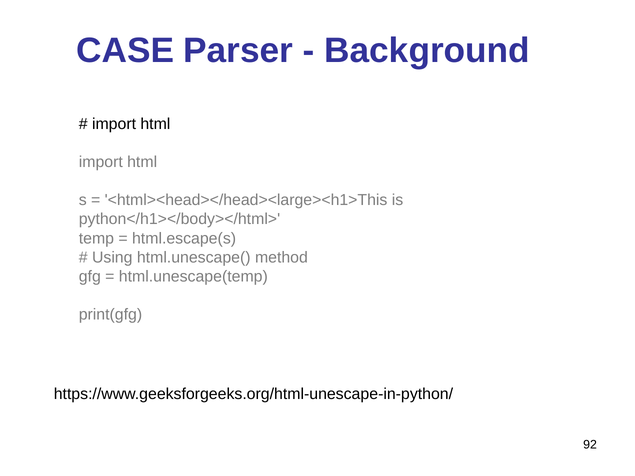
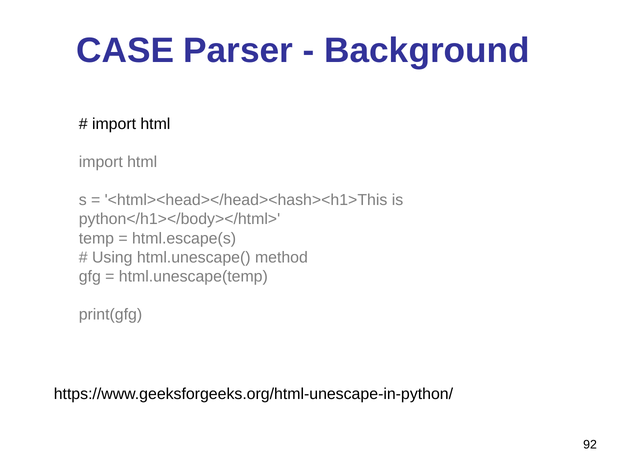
<html><head></head><large><h1>This: <html><head></head><large><h1>This -> <html><head></head><hash><h1>This (246, 200)
